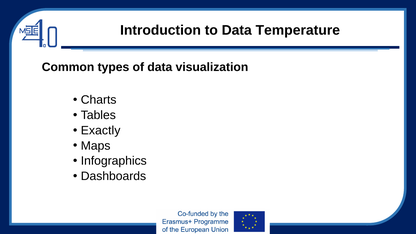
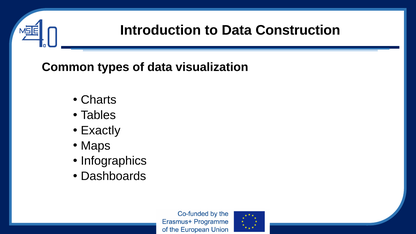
Temperature: Temperature -> Construction (298, 30)
